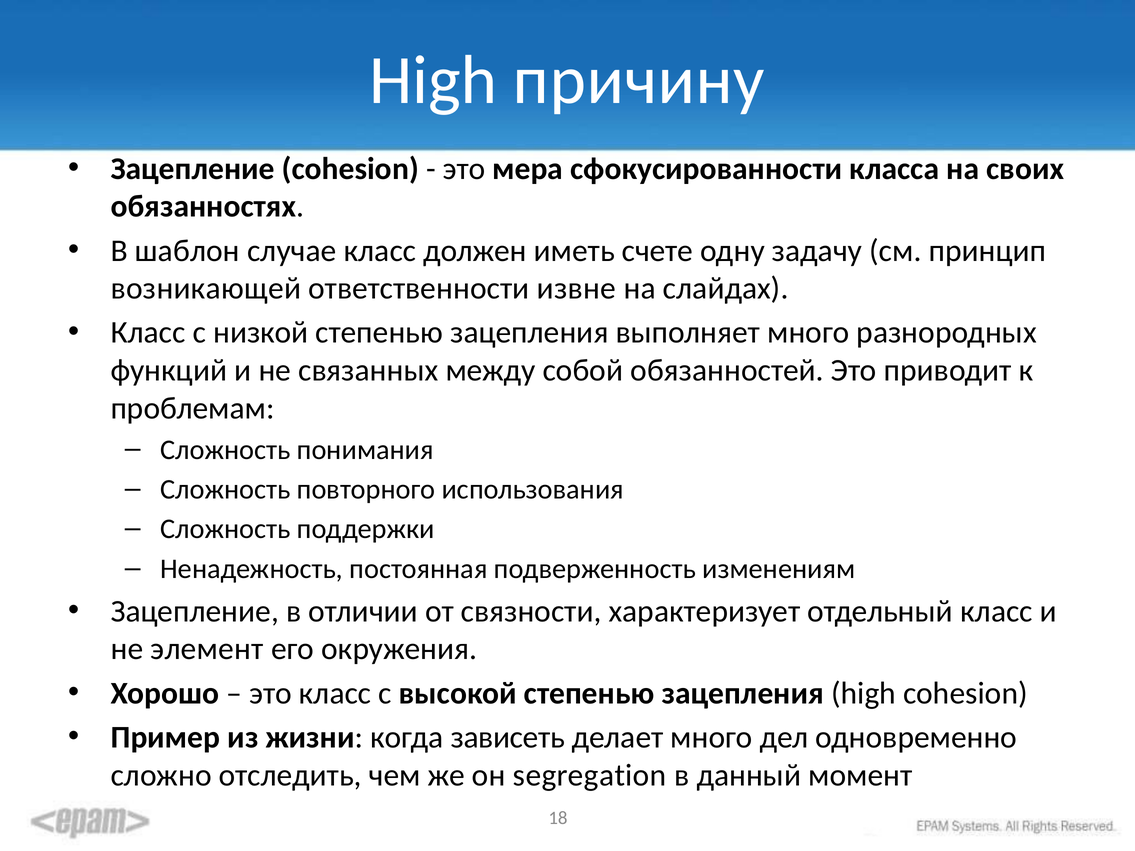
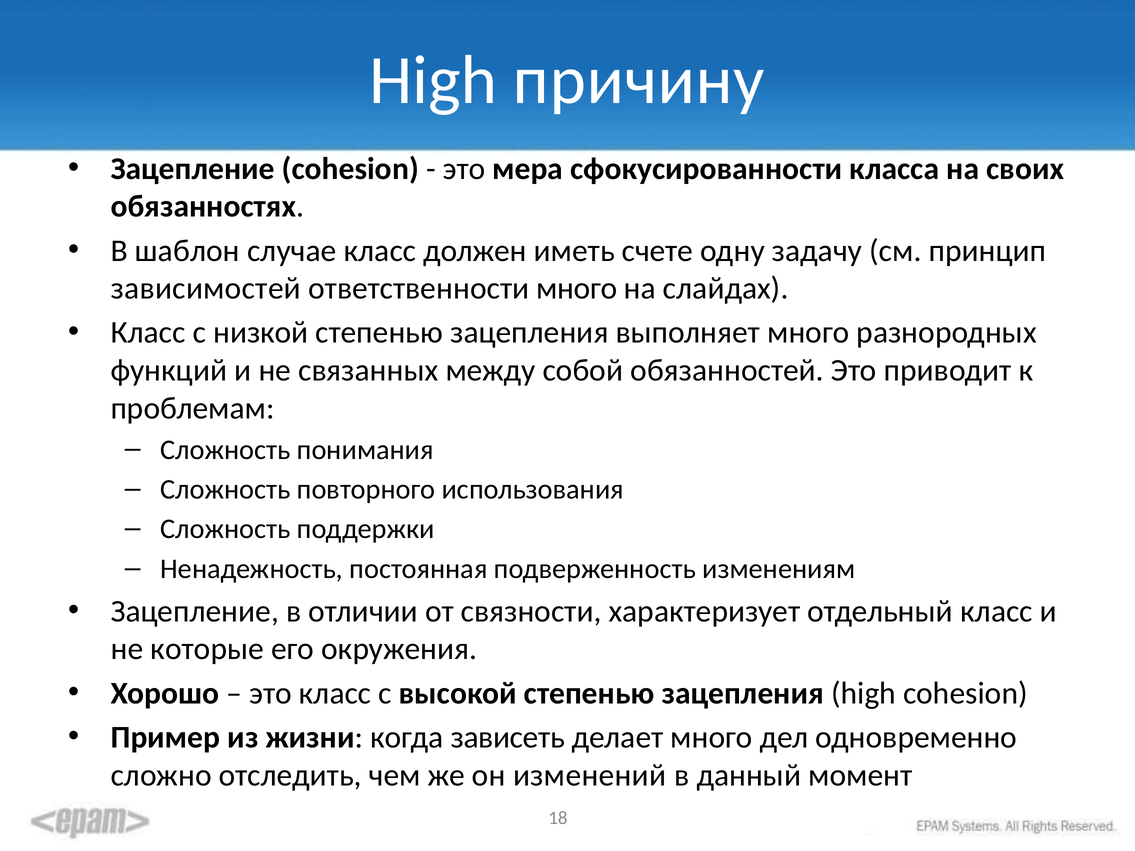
возникающей: возникающей -> зависимостей (206, 289)
ответственности извне: извне -> много (577, 289)
элемент: элемент -> которые (207, 649)
segregation: segregation -> изменений (590, 775)
